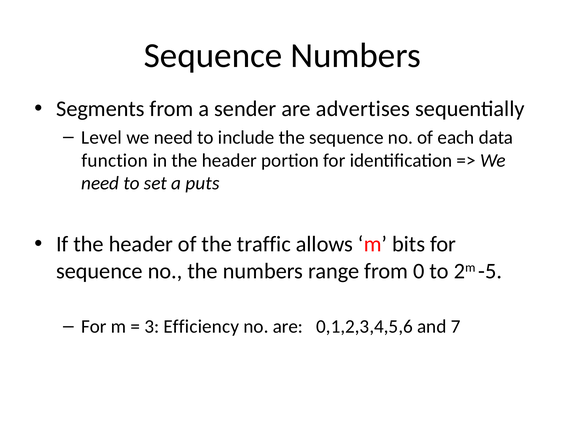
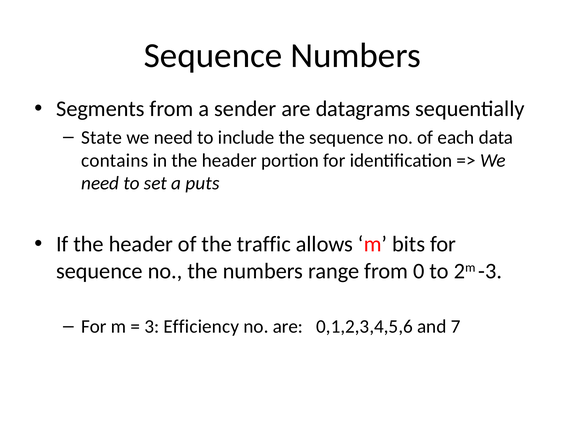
advertises: advertises -> datagrams (363, 109)
Level: Level -> State (102, 137)
function: function -> contains (115, 160)
-5: -5 -> -3 (490, 271)
